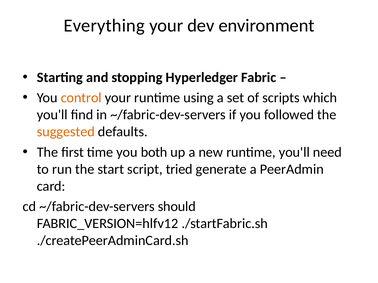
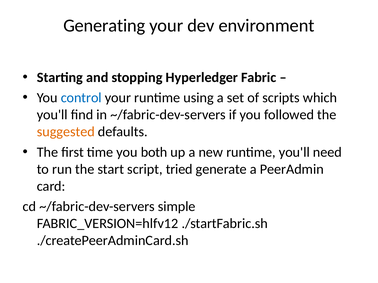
Everything: Everything -> Generating (104, 26)
control colour: orange -> blue (81, 98)
should: should -> simple (177, 207)
